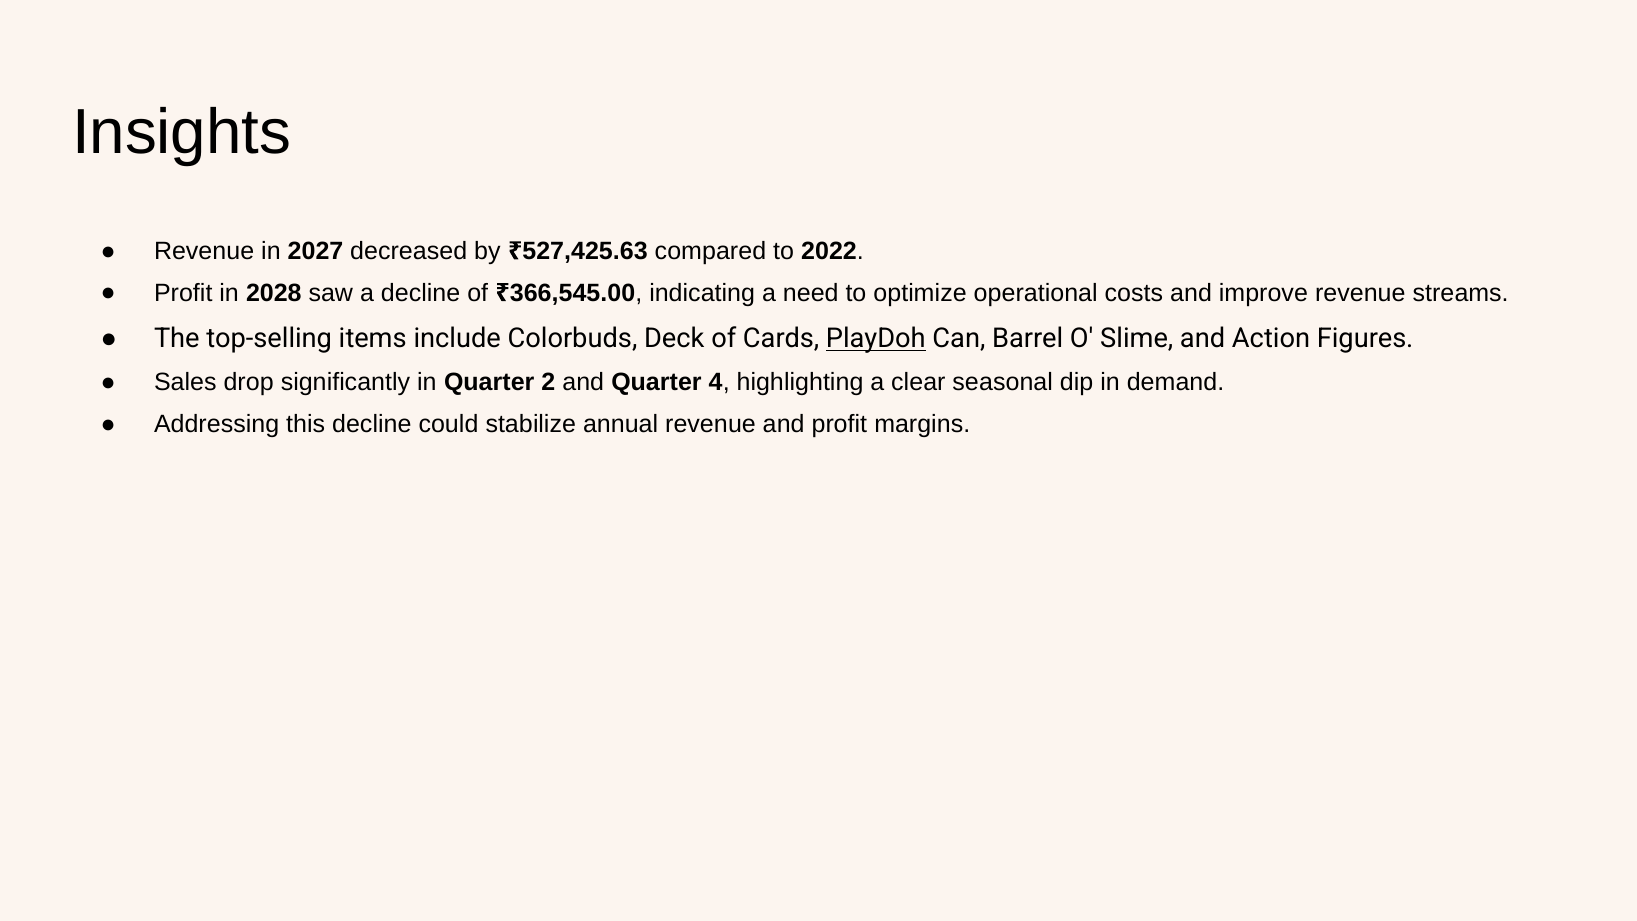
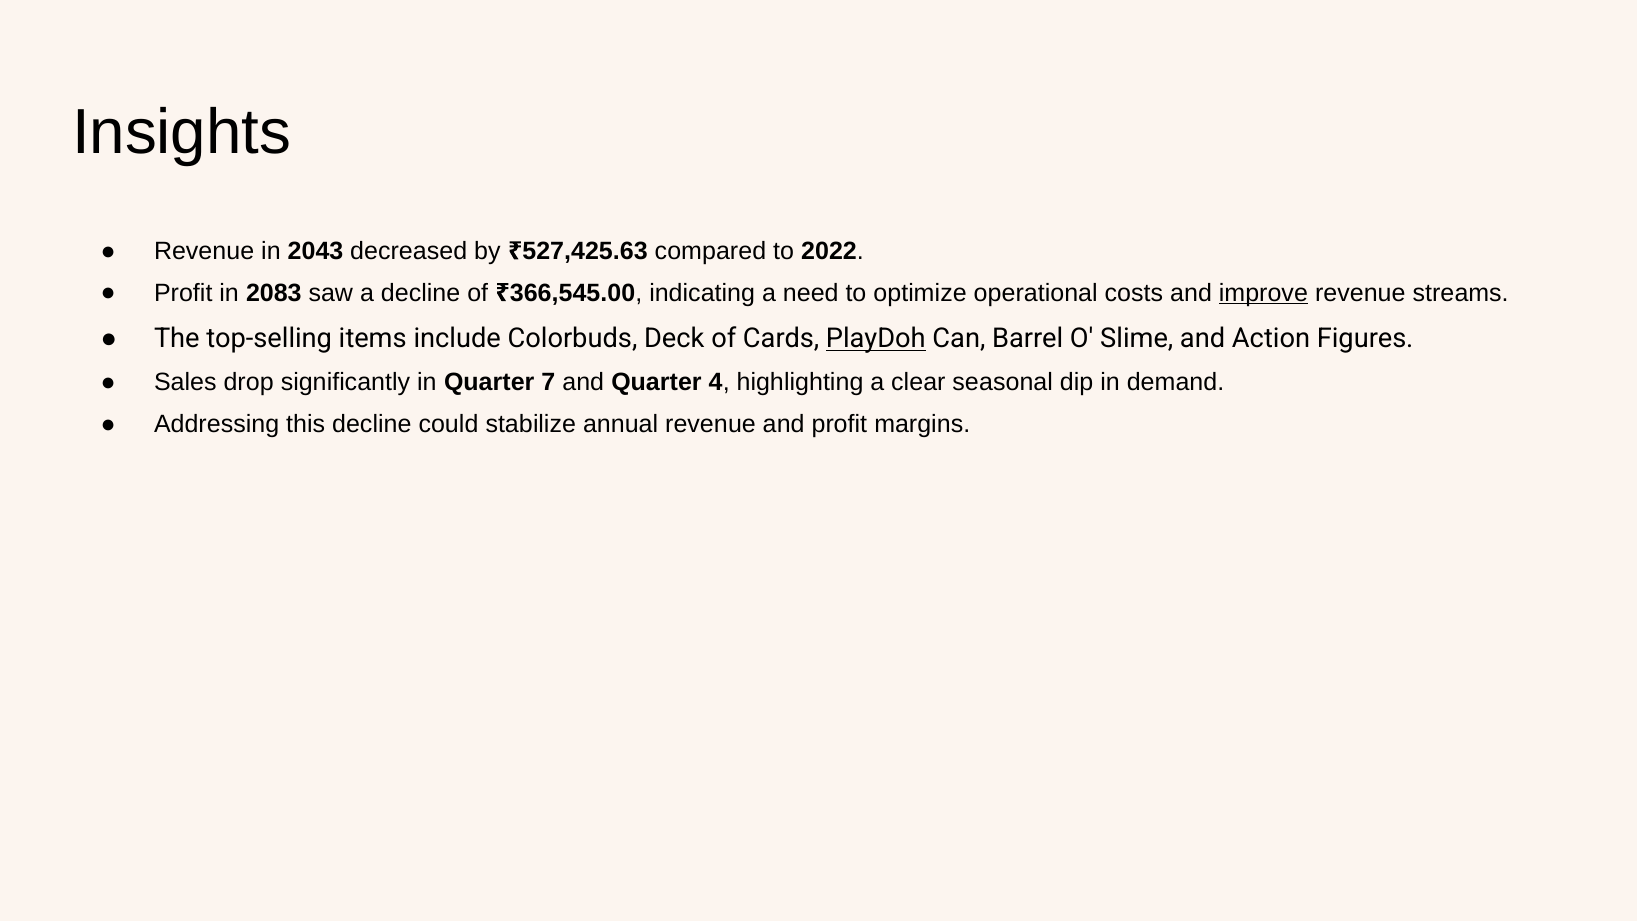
2027: 2027 -> 2043 (316, 251)
2028: 2028 -> 2083 (274, 293)
improve underline: none -> present (1263, 293)
2: 2 -> 7 (548, 382)
